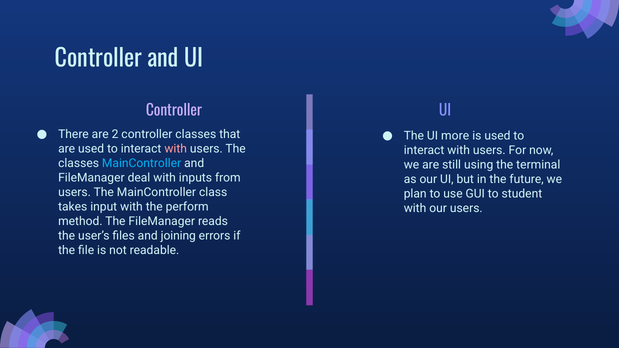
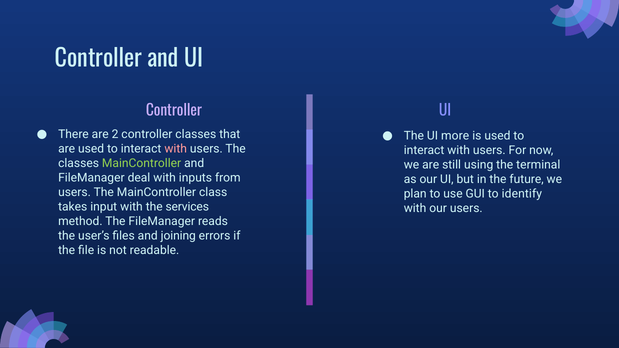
MainController colour: light blue -> light green (142, 163)
student: student -> identify (522, 194)
perform: perform -> services (187, 207)
